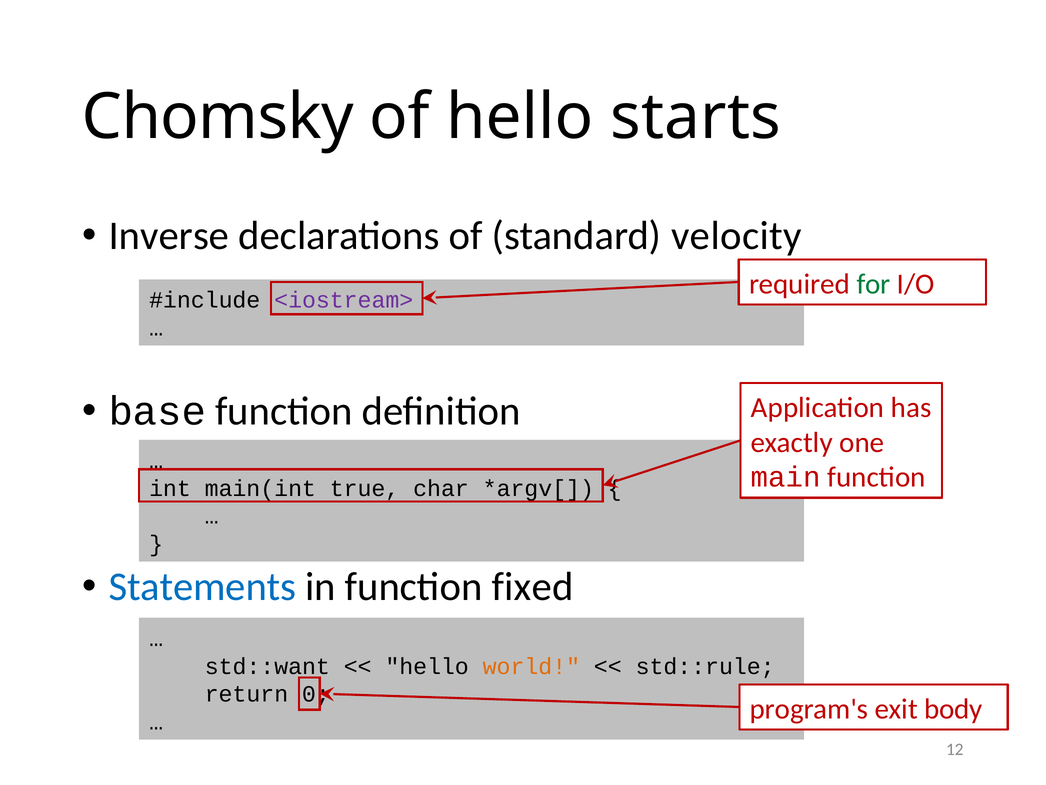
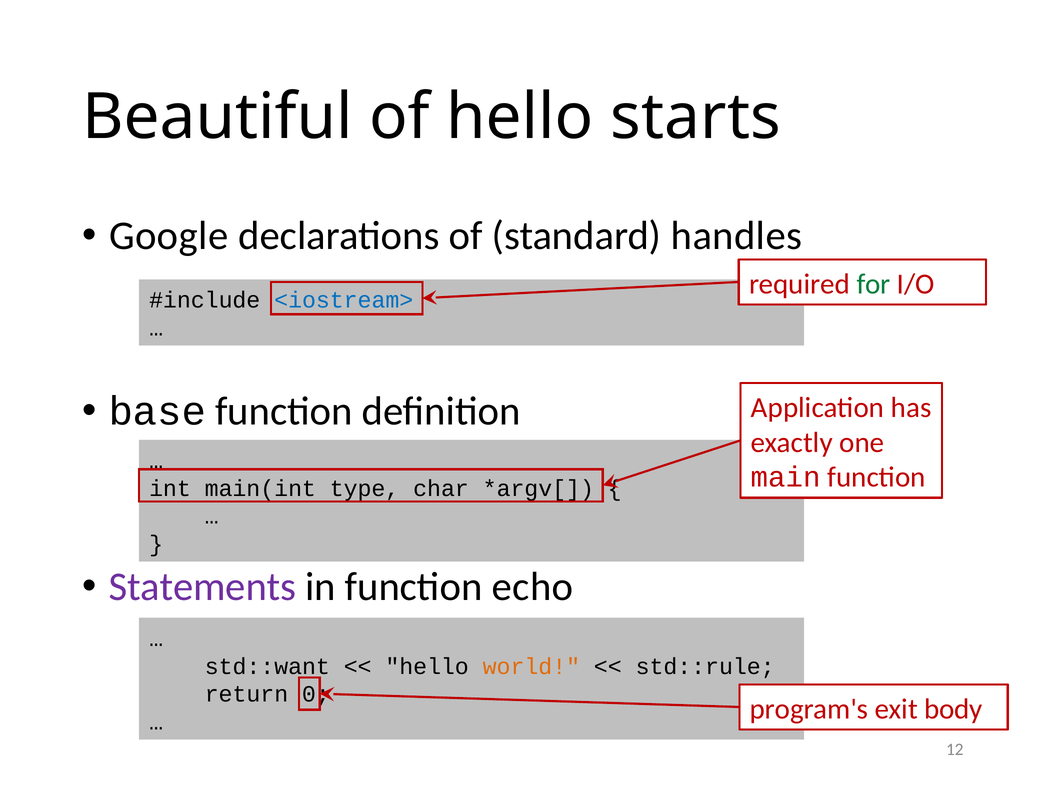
Chomsky: Chomsky -> Beautiful (217, 117)
Inverse: Inverse -> Google (169, 236)
velocity: velocity -> handles (736, 236)
<iostream> colour: purple -> blue (344, 300)
true: true -> type (365, 488)
Statements colour: blue -> purple (202, 587)
fixed: fixed -> echo (533, 587)
